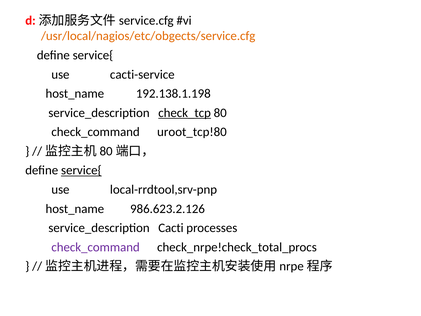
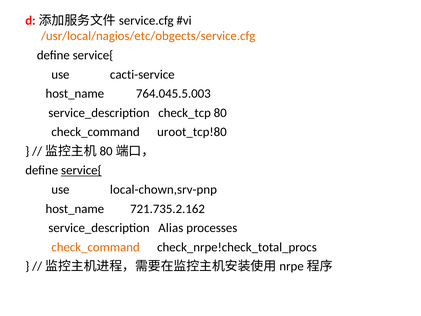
192.138.1.198: 192.138.1.198 -> 764.045.5.003 (173, 94)
check_tcp underline: present -> none (185, 113)
local-rrdtool,srv-pnp: local-rrdtool,srv-pnp -> local-chown,srv-pnp (163, 189)
986.623.2.126: 986.623.2.126 -> 721.735.2.162 (168, 209)
Cacti: Cacti -> Alias (171, 228)
check_command colour: purple -> orange (96, 247)
